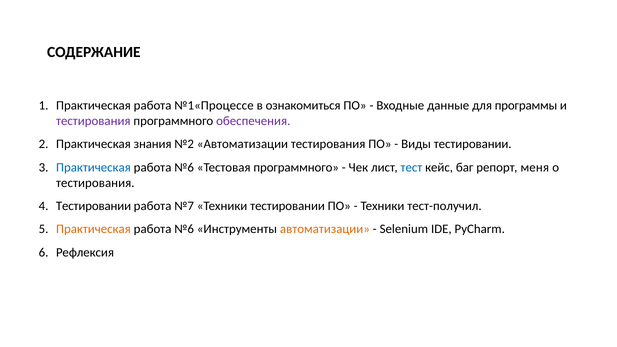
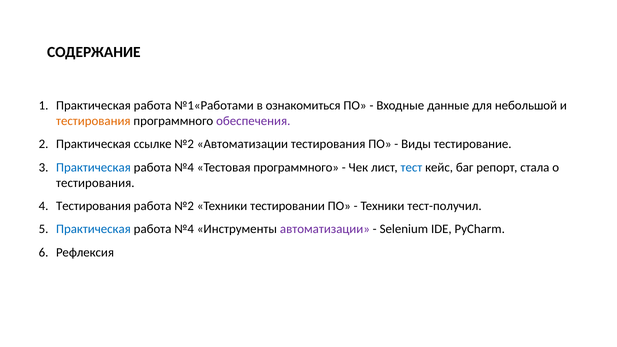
№1«Процессе: №1«Процессе -> №1«Работами (214, 106)
программы: программы -> небольшой (526, 106)
тестирования colour: purple -> orange (93, 121)
знания: знания -> ссылке (153, 144)
Виды тестировании: тестировании -> тестирование (473, 144)
№6: №6 -> №4 (184, 167)
меня: меня -> стала (535, 167)
Тестировании: Тестировании -> Тестирования (93, 206)
работа №7: №7 -> №2 (184, 206)
Практическая colour: orange -> blue (93, 229)
№6: №6 -> №4 (184, 229)
автоматизации colour: orange -> purple (325, 229)
